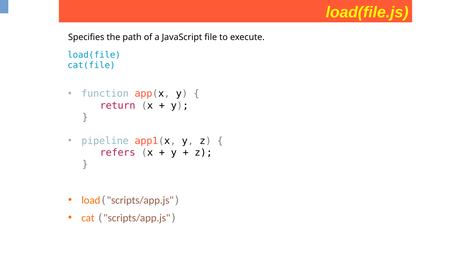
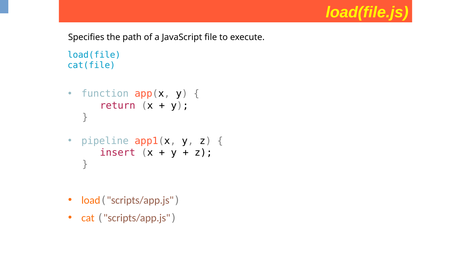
refers: refers -> insert (118, 153)
